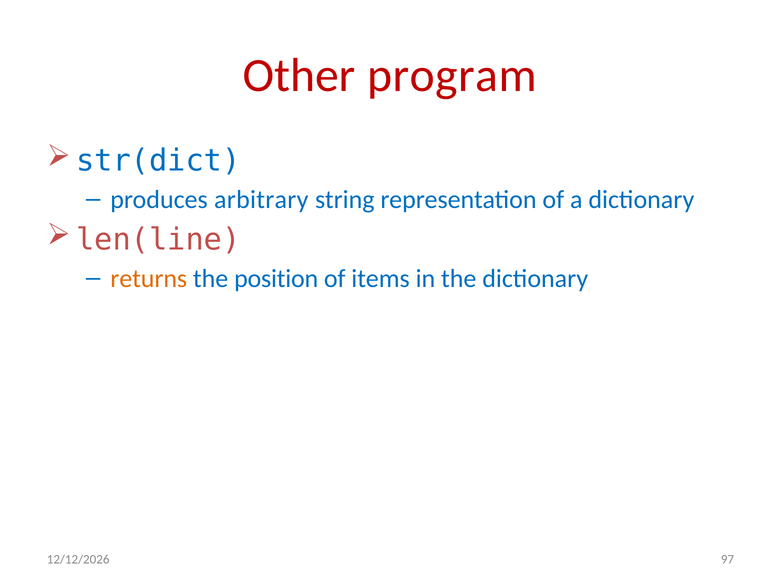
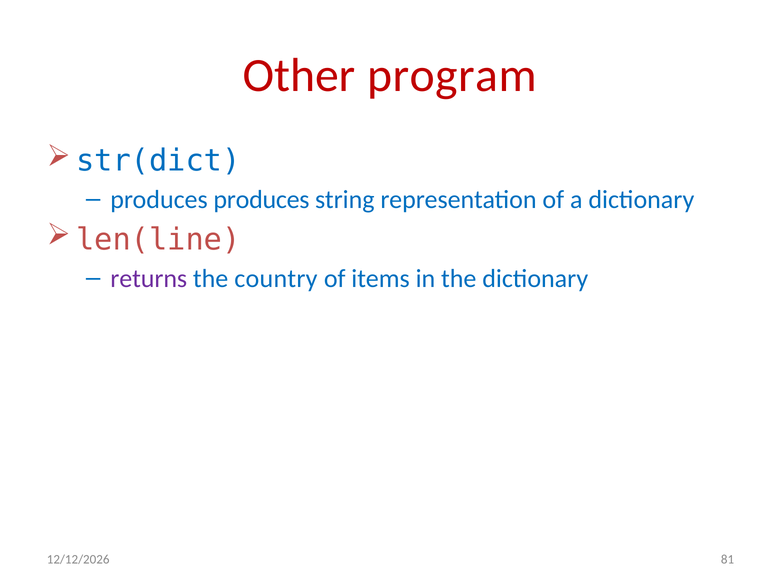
produces arbitrary: arbitrary -> produces (262, 200)
returns colour: orange -> purple (149, 279)
position: position -> country (276, 279)
97: 97 -> 81 (728, 559)
